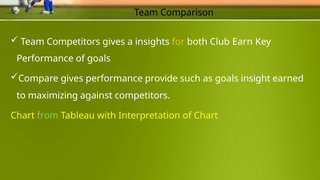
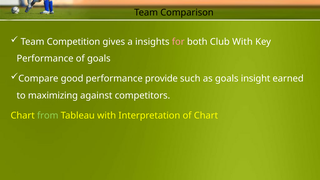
Team Competitors: Competitors -> Competition (73, 42)
for colour: yellow -> pink (178, 42)
Club Earn: Earn -> With (242, 42)
Compare gives: gives -> good (72, 79)
